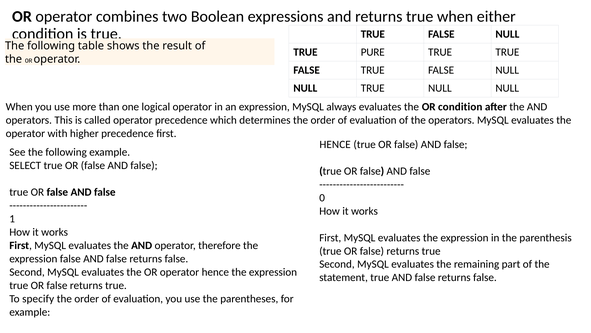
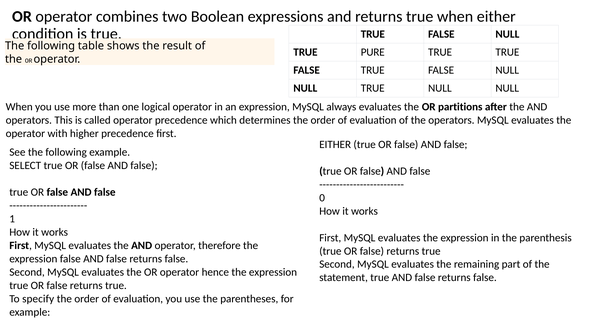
OR condition: condition -> partitions (460, 107)
HENCE: HENCE -> EITHER (335, 144)
